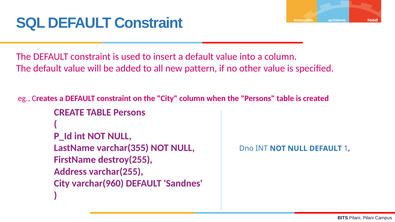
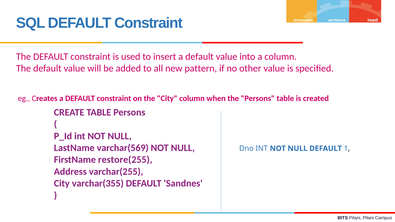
varchar(355: varchar(355 -> varchar(569 (123, 148)
destroy(255: destroy(255 -> restore(255 (125, 160)
varchar(960: varchar(960 -> varchar(355 (98, 184)
